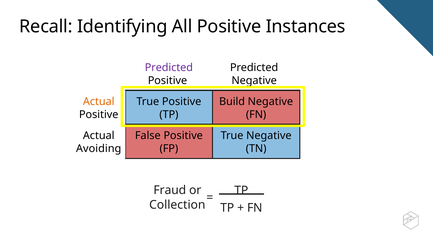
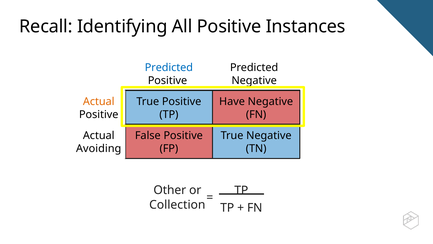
Predicted colour: purple -> blue (169, 67)
Build: Build -> Have (232, 101)
Fraud: Fraud -> Other (170, 190)
